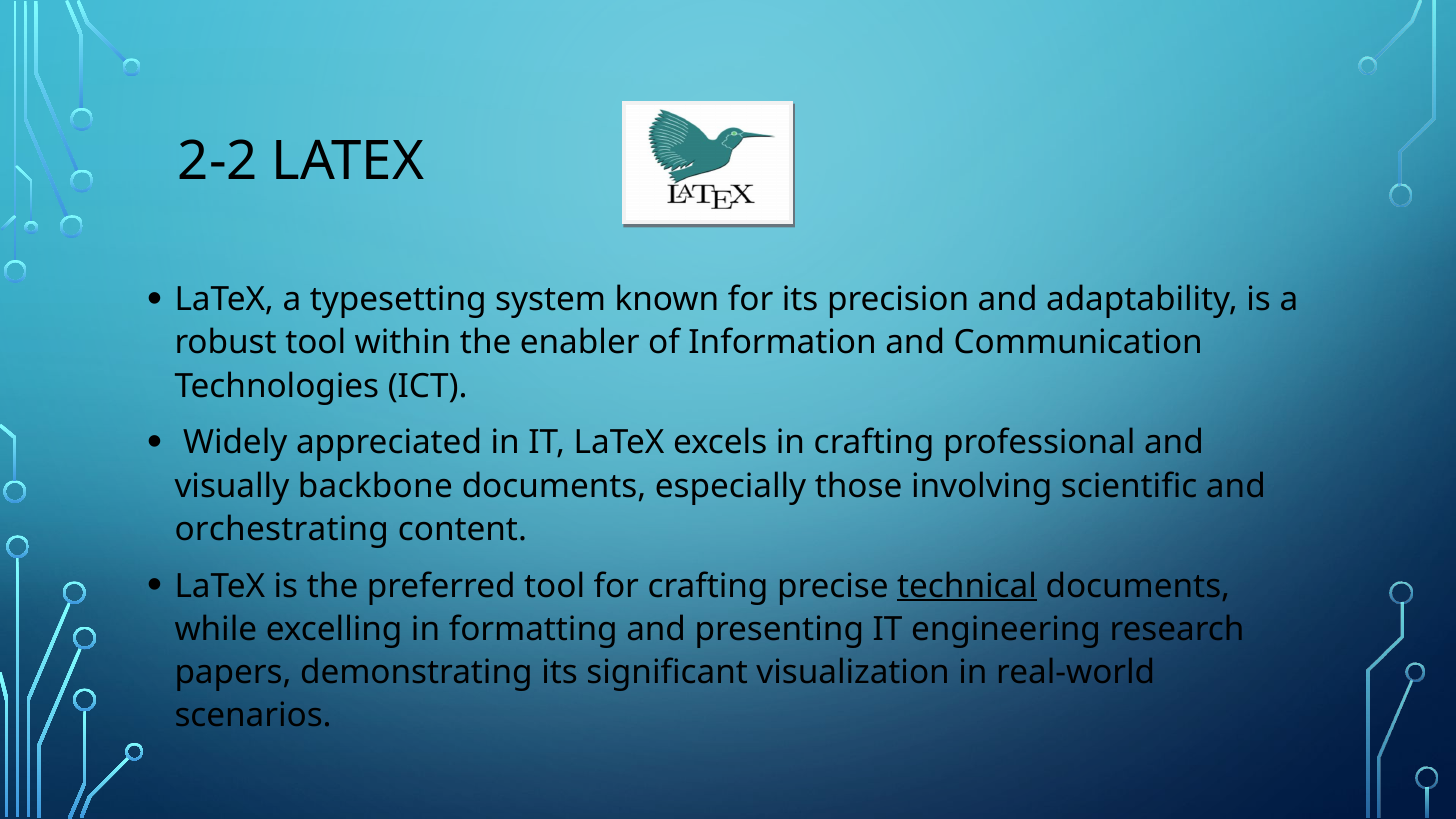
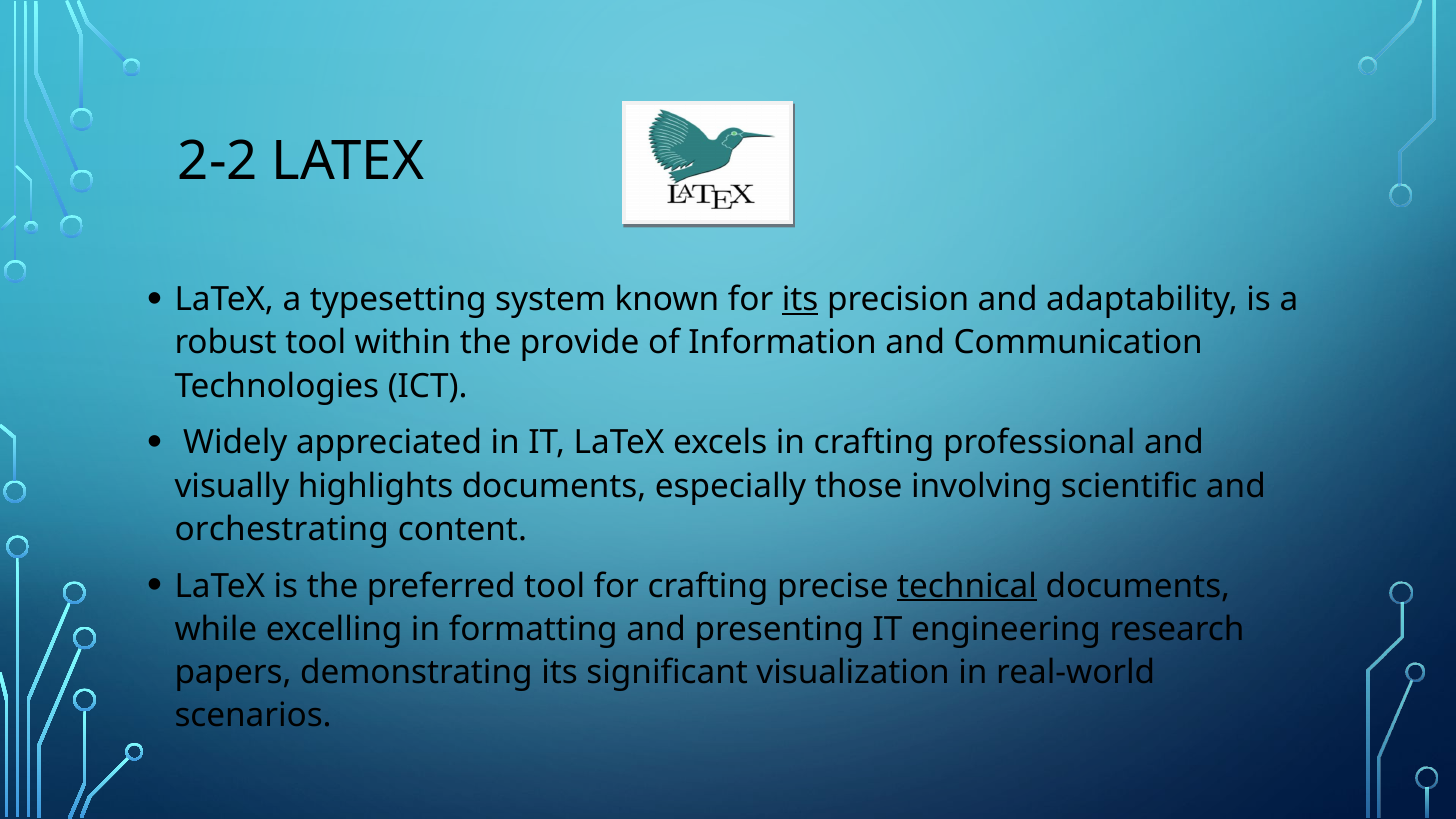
its underline: none -> present (800, 300)
enabler: enabler -> provide (580, 343)
backbone: backbone -> highlights (376, 486)
